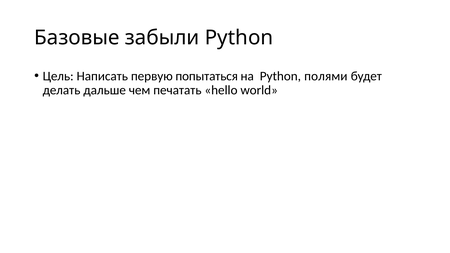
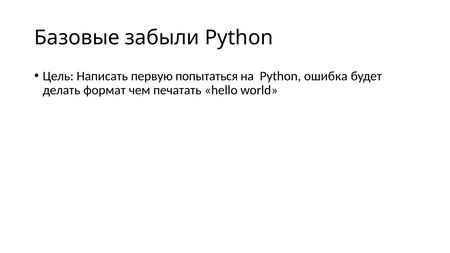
полями: полями -> ошибка (326, 76)
дальше: дальше -> формат (105, 90)
